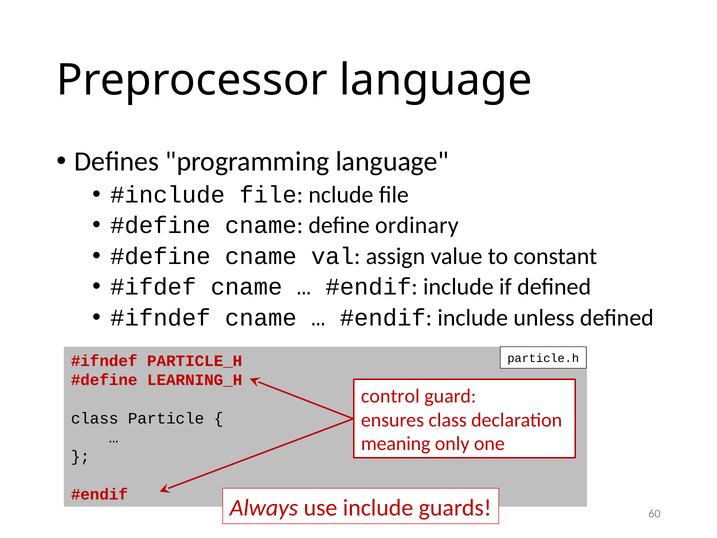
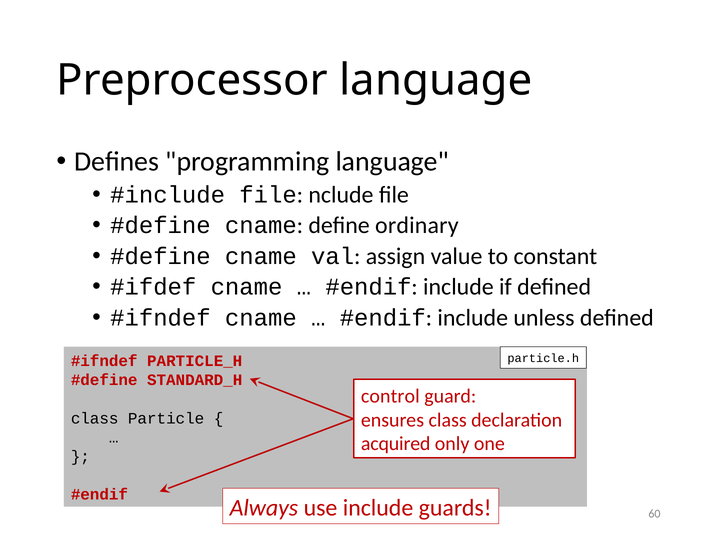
LEARNING_H: LEARNING_H -> STANDARD_H (195, 380)
meaning: meaning -> acquired (396, 444)
